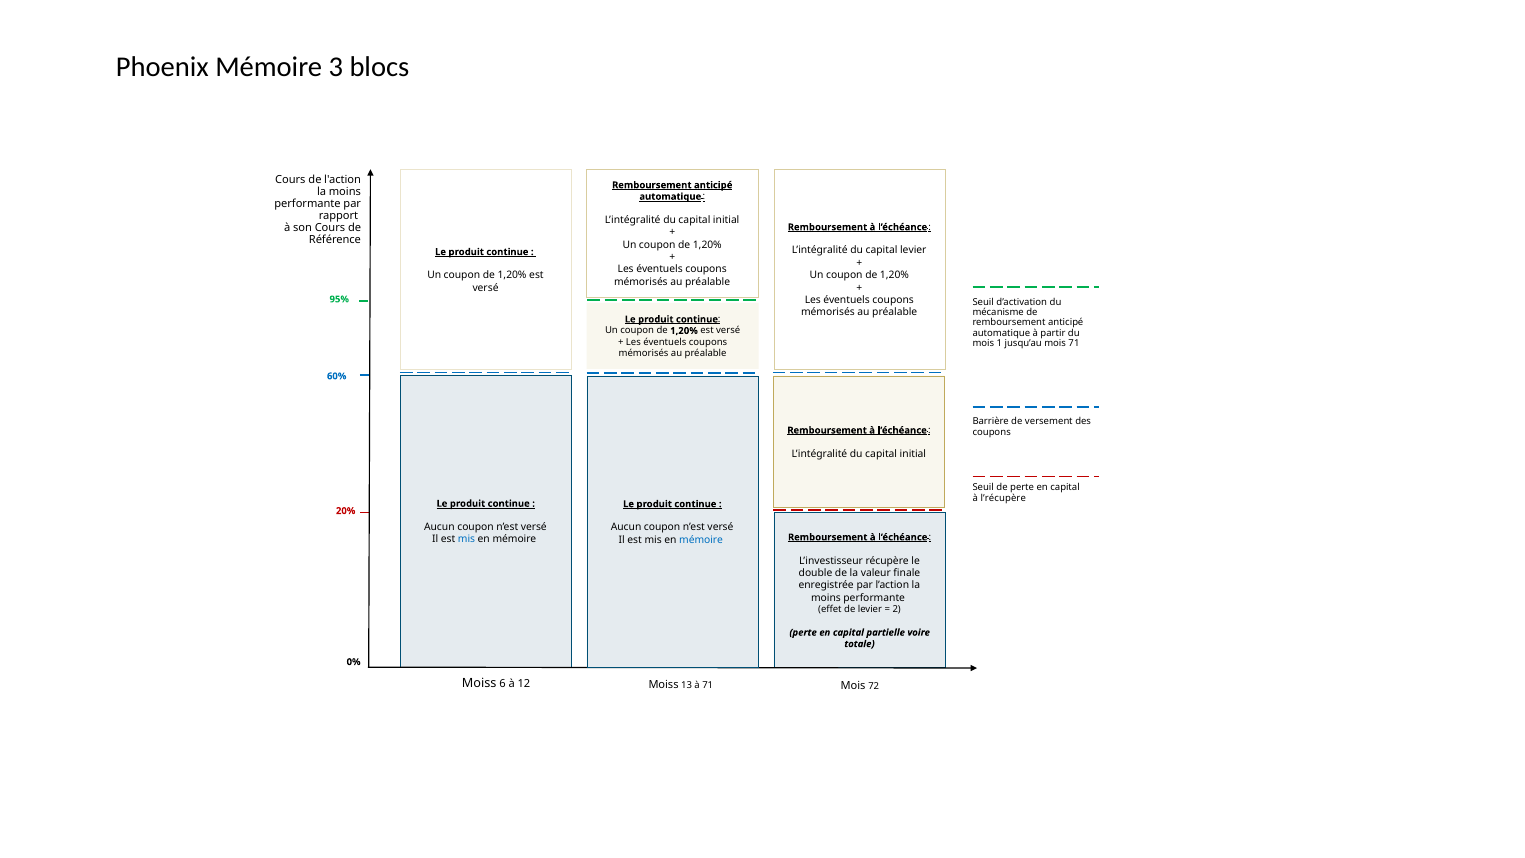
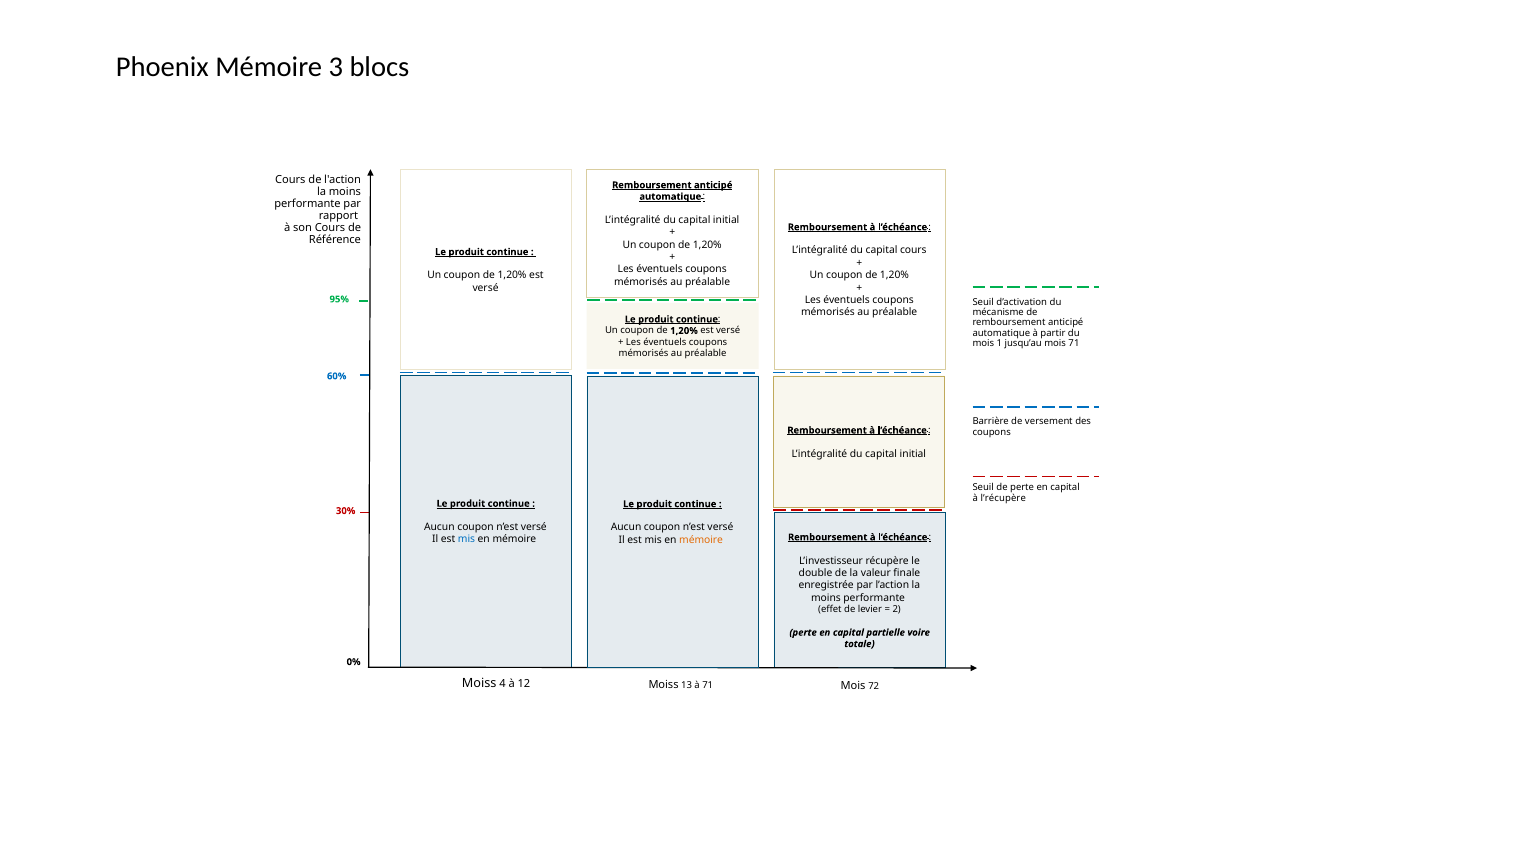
capital levier: levier -> cours (913, 250)
20%: 20% -> 30% (346, 511)
mémoire colour: blue -> orange (701, 540)
6: 6 -> 4 (503, 684)
